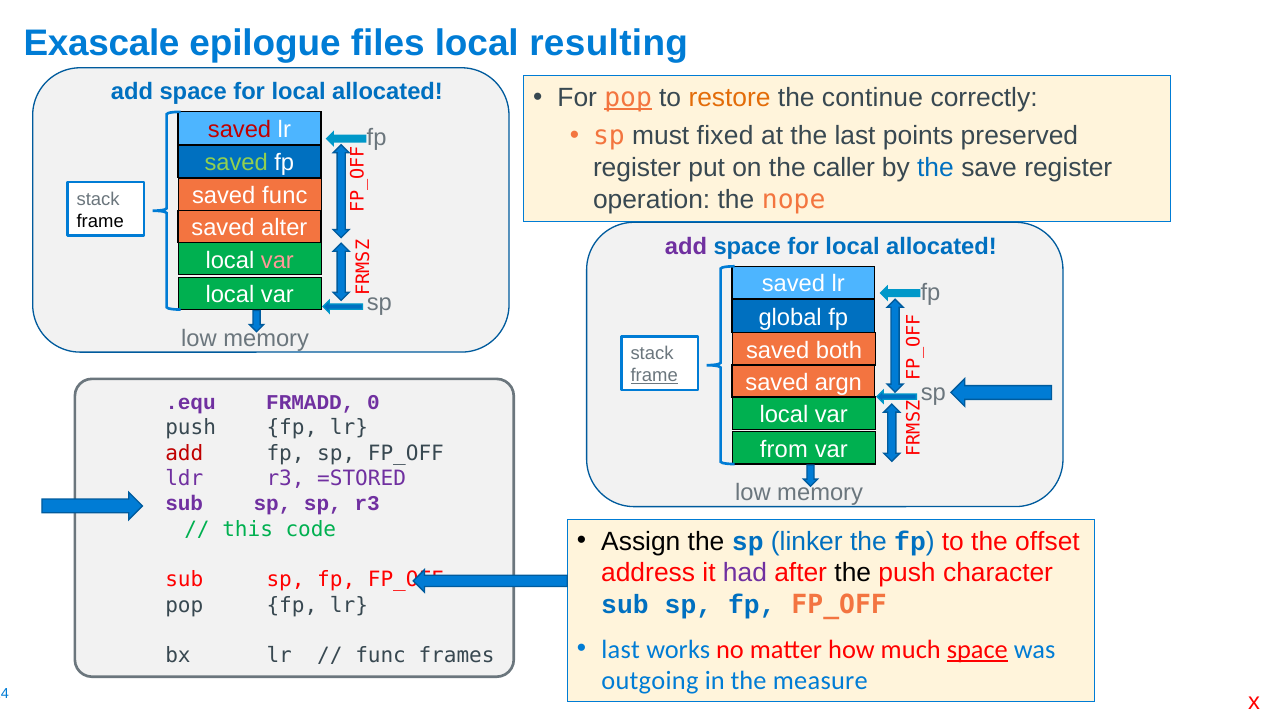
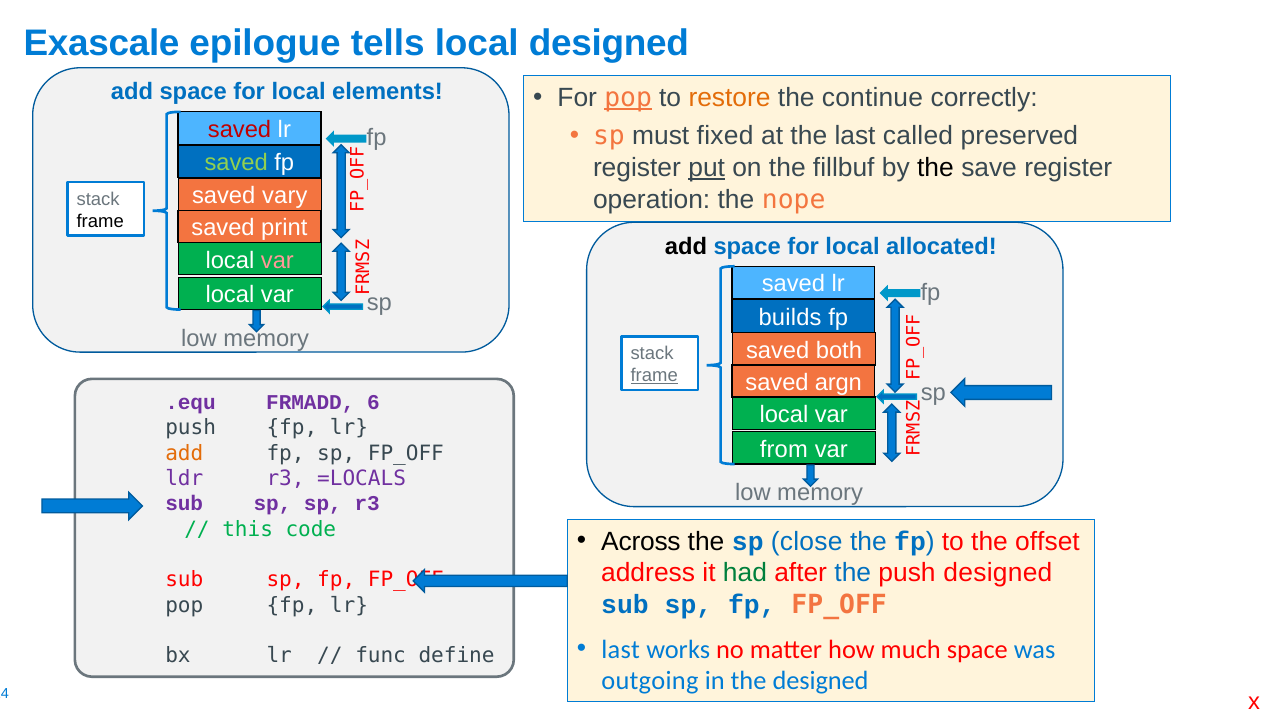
files: files -> tells (388, 44)
local resulting: resulting -> designed (609, 44)
allocated: allocated -> elements (388, 92)
points: points -> called (918, 136)
put underline: none -> present (707, 168)
caller: caller -> fillbuf (844, 168)
the colour: blue -> black (936, 168)
saved func: func -> vary (285, 196)
alter: alter -> print (284, 228)
add colour: purple -> black (686, 246)
global: global -> builds (790, 318)
0: 0 -> 6 (373, 403)
add colour: red -> orange (184, 453)
=STORED: =STORED -> =LOCALS (362, 479)
Assign: Assign -> Across (641, 542)
linker: linker -> close (807, 542)
had colour: purple -> green (745, 573)
the colour: black -> blue (853, 573)
push character: character -> designed (998, 573)
space underline: present -> none (977, 650)
frames: frames -> define (457, 656)
the measure: measure -> designed (821, 681)
